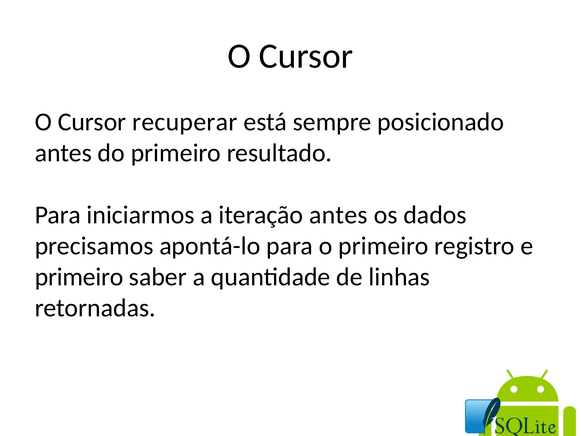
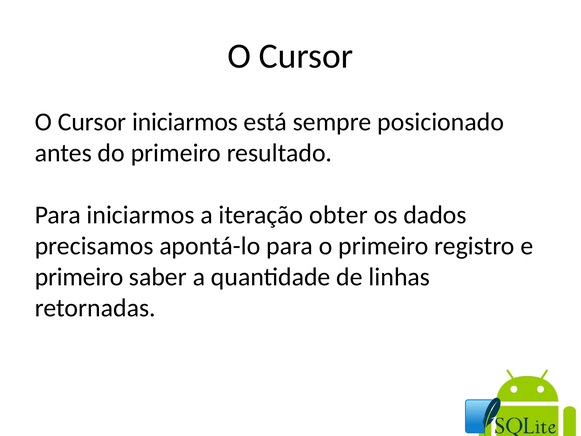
Cursor recuperar: recuperar -> iniciarmos (185, 122)
iteração antes: antes -> obter (338, 215)
